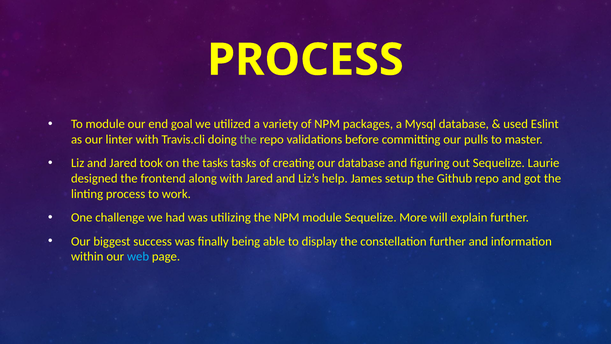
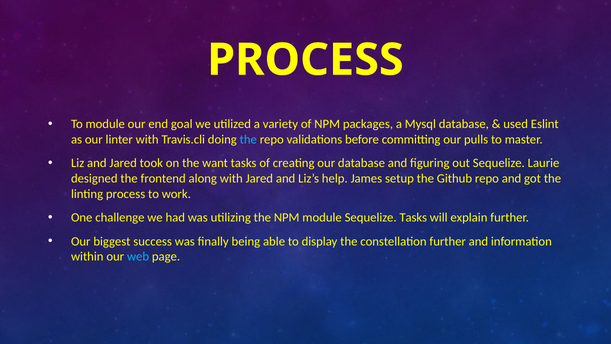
the colour: light green -> light blue (248, 139)
the tasks: tasks -> want (215, 163)
Sequelize More: More -> Tasks (413, 217)
